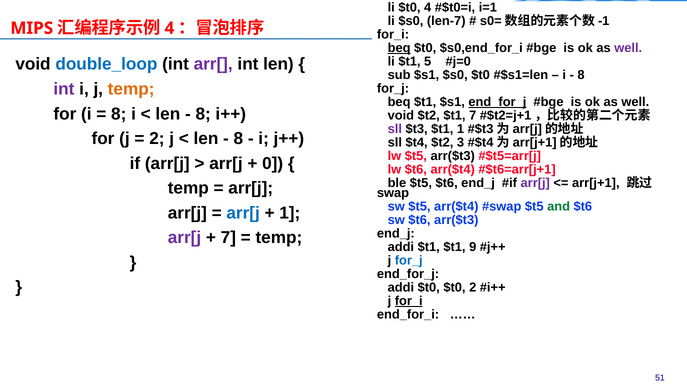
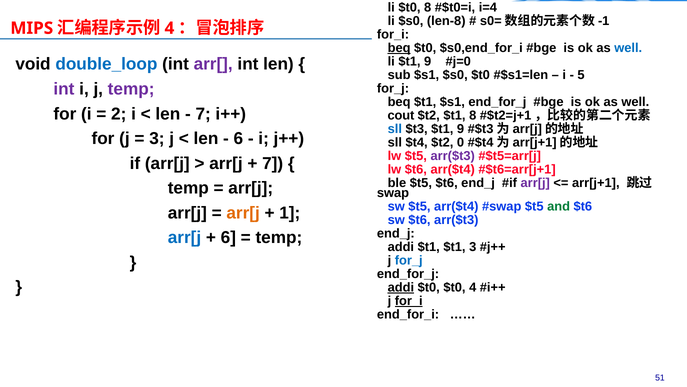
$t0 4: 4 -> 8 (428, 8)
i=1: i=1 -> i=4 (488, 8)
len-7: len-7 -> len-8 (446, 21)
well colour: purple -> blue (628, 48)
li $t1 5: 5 -> 9 (428, 61)
8: 8 -> 5 (581, 75)
temp colour: orange -> purple (131, 89)
end_for_j underline: present -> none (497, 102)
8: 8 -> 2 (119, 114)
8: 8 -> 7 (203, 114)
void: void -> cout (401, 115)
$t1 7: 7 -> 8 (473, 115)
sll colour: purple -> blue (395, 129)
$t3 $t1 1: 1 -> 9 (461, 129)
2: 2 -> 3 (157, 138)
8: 8 -> 6 (238, 138)
3: 3 -> 0 (461, 142)
arr($t3 colour: black -> purple (453, 156)
0: 0 -> 7 (273, 163)
arr[j colour: blue -> orange (243, 213)
arr[j colour: purple -> blue (184, 237)
7: 7 -> 6 (228, 237)
$t1 9: 9 -> 3 (473, 247)
addi underline: none -> present (401, 287)
$t0 2: 2 -> 4 (473, 287)
